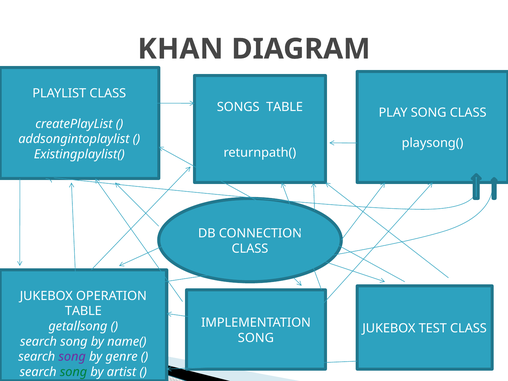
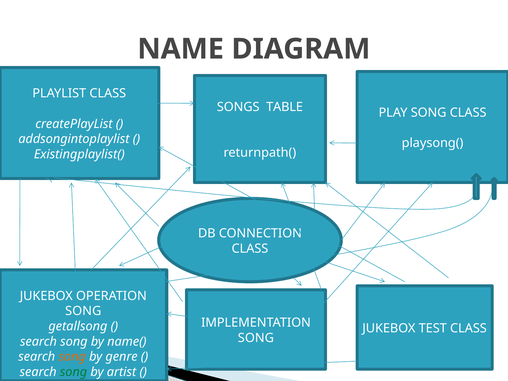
KHAN: KHAN -> NAME (181, 49)
TABLE: TABLE -> SONG (83, 311)
song colour: purple -> orange (72, 357)
